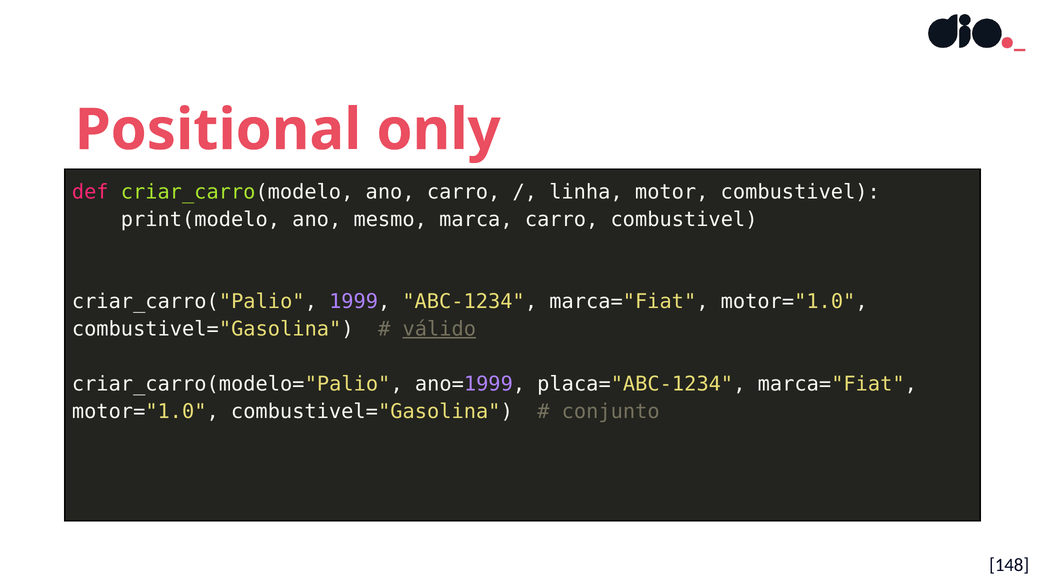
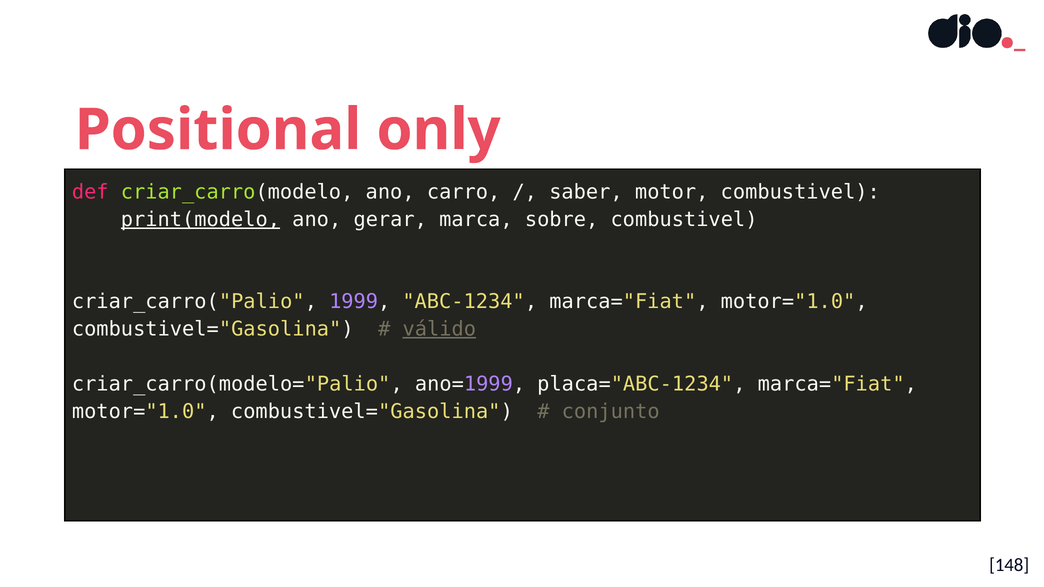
linha: linha -> saber (586, 192)
print(modelo underline: none -> present (200, 220)
mesmo: mesmo -> gerar (390, 220)
marca carro: carro -> sobre (562, 220)
